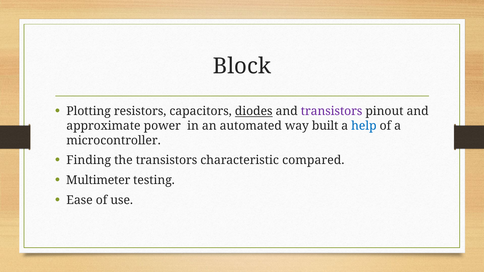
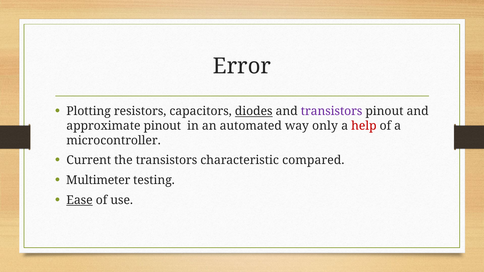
Block: Block -> Error (242, 66)
approximate power: power -> pinout (162, 126)
built: built -> only (325, 126)
help colour: blue -> red (364, 126)
Finding: Finding -> Current (89, 160)
Ease underline: none -> present (80, 200)
